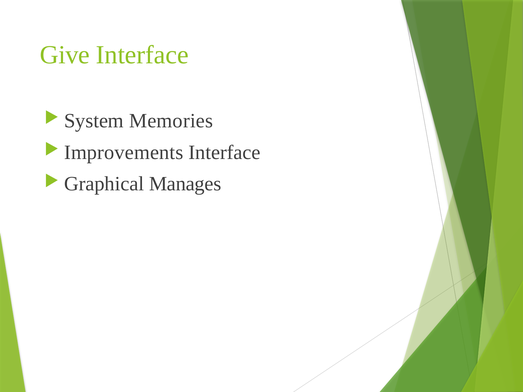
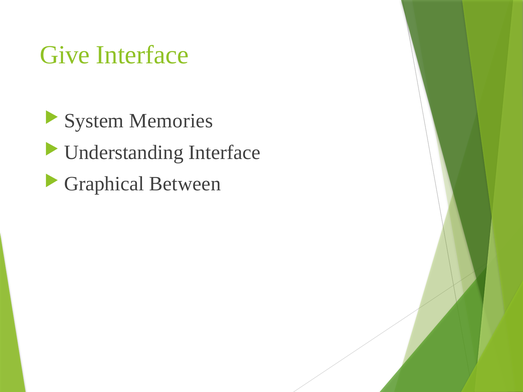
Improvements: Improvements -> Understanding (124, 152)
Manages: Manages -> Between (185, 184)
